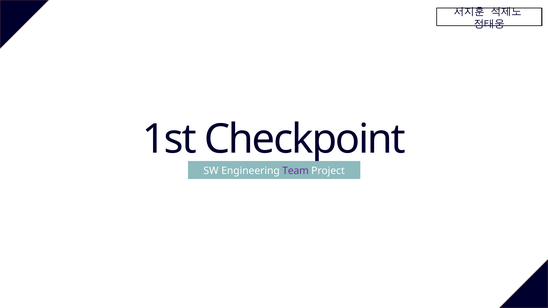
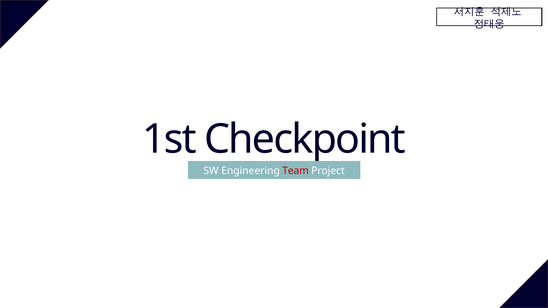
Team colour: purple -> red (296, 171)
